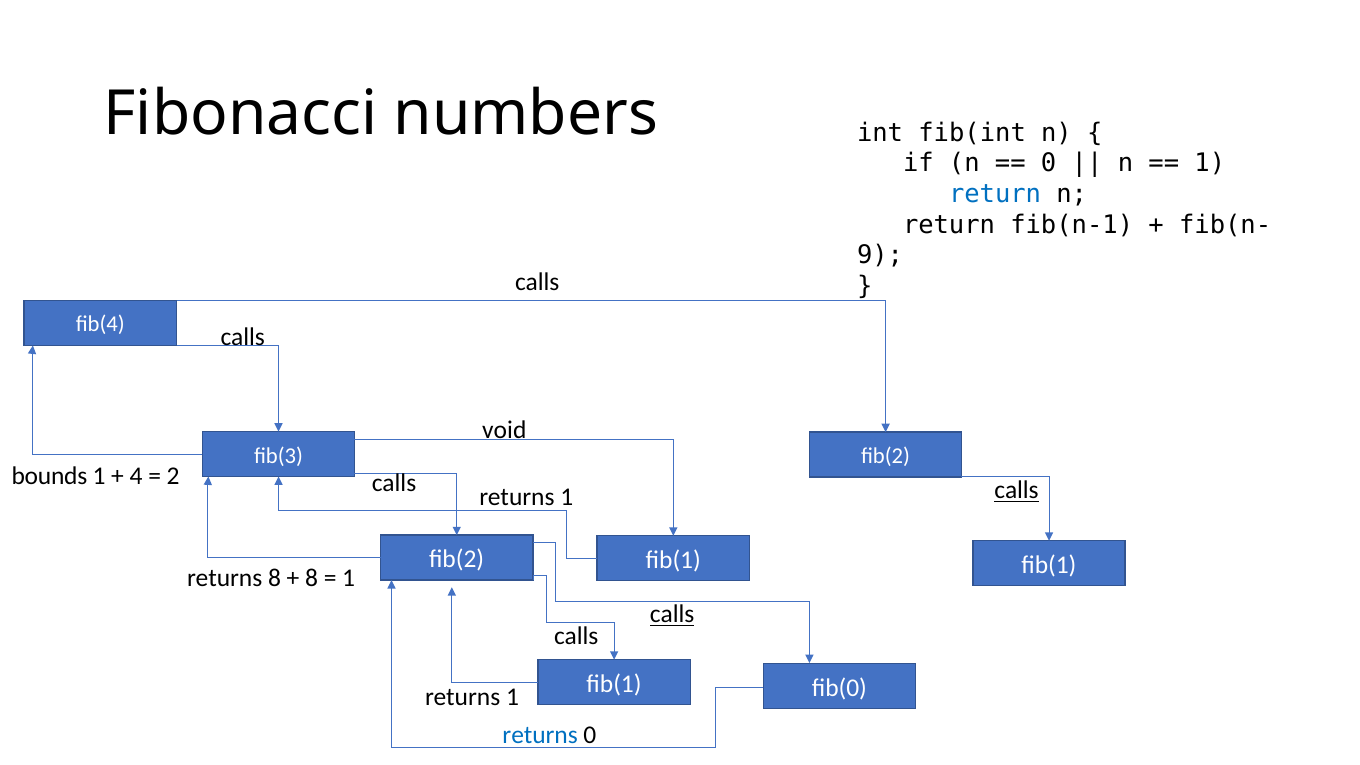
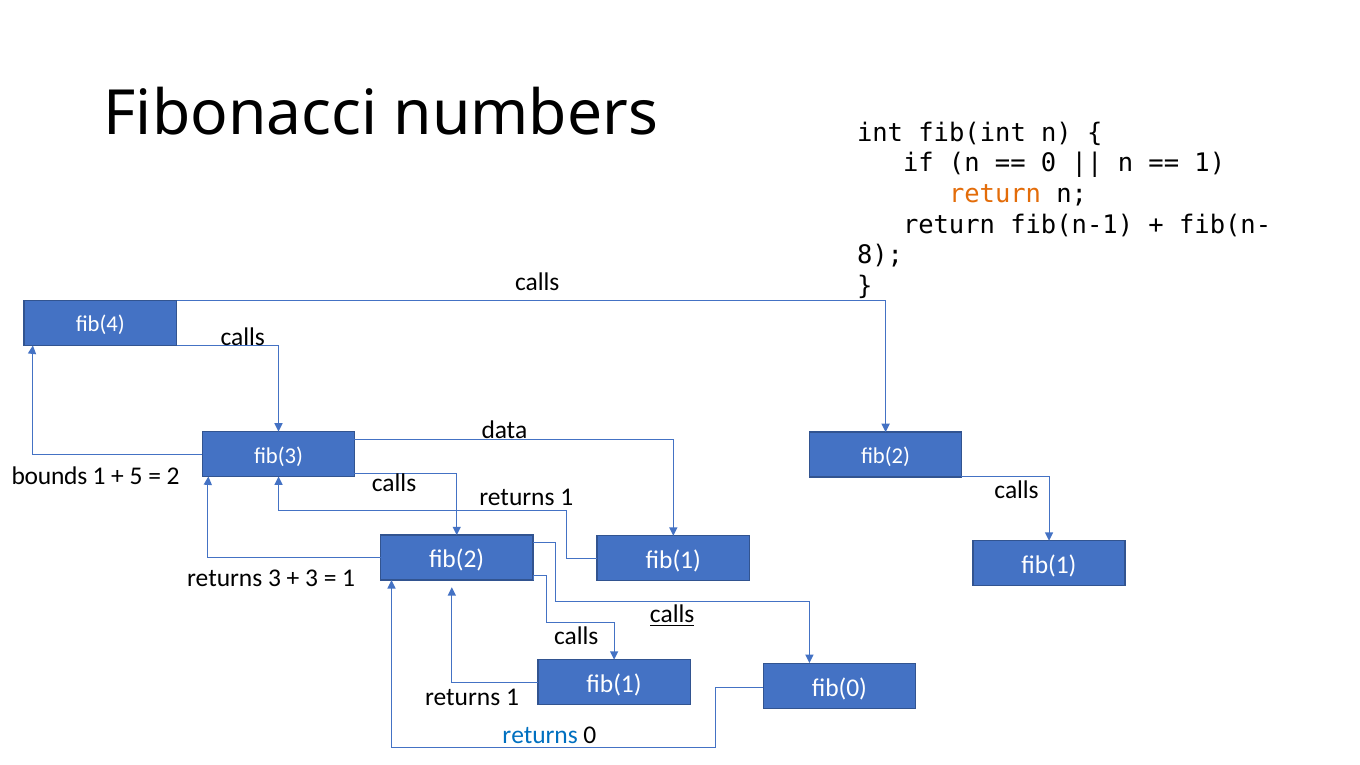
return colour: blue -> orange (995, 194)
9: 9 -> 8 (880, 255)
void: void -> data (504, 430)
4: 4 -> 5 (136, 476)
calls underline: present -> none (1017, 490)
returns 8: 8 -> 3 (274, 578)
8: 8 -> 3 (312, 578)
